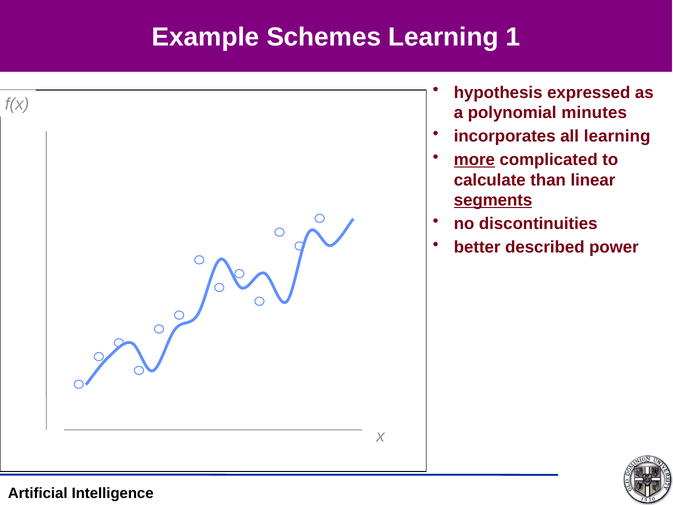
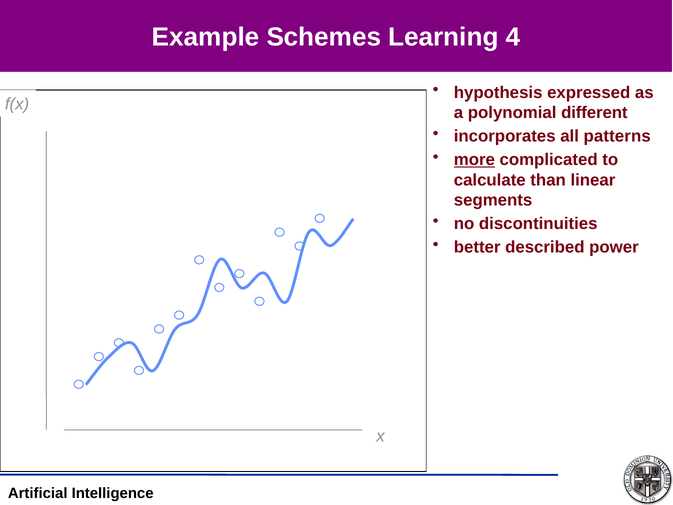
1: 1 -> 4 (513, 37)
minutes: minutes -> different (594, 113)
all learning: learning -> patterns (617, 136)
segments underline: present -> none (493, 200)
